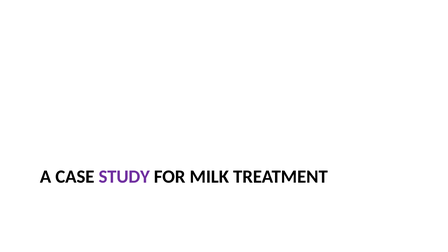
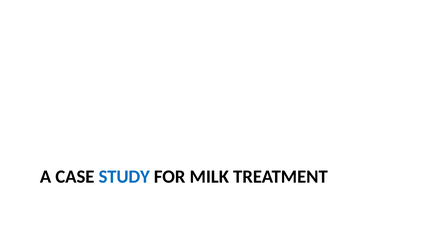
STUDY colour: purple -> blue (124, 177)
